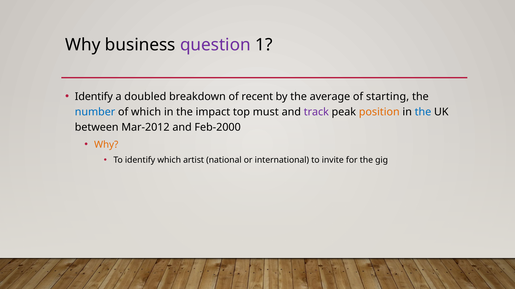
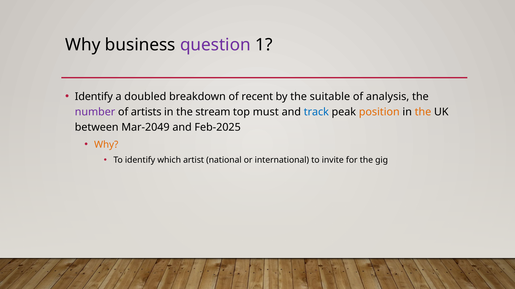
average: average -> suitable (330, 97)
starting: starting -> analysis (388, 97)
number colour: blue -> purple (95, 112)
of which: which -> artists (146, 112)
impact: impact -> stream (213, 112)
track colour: purple -> blue (316, 112)
the colour: blue -> orange (423, 112)
Mar-2012: Mar-2012 -> Mar-2049 (145, 128)
Feb-2000: Feb-2000 -> Feb-2025 (218, 128)
